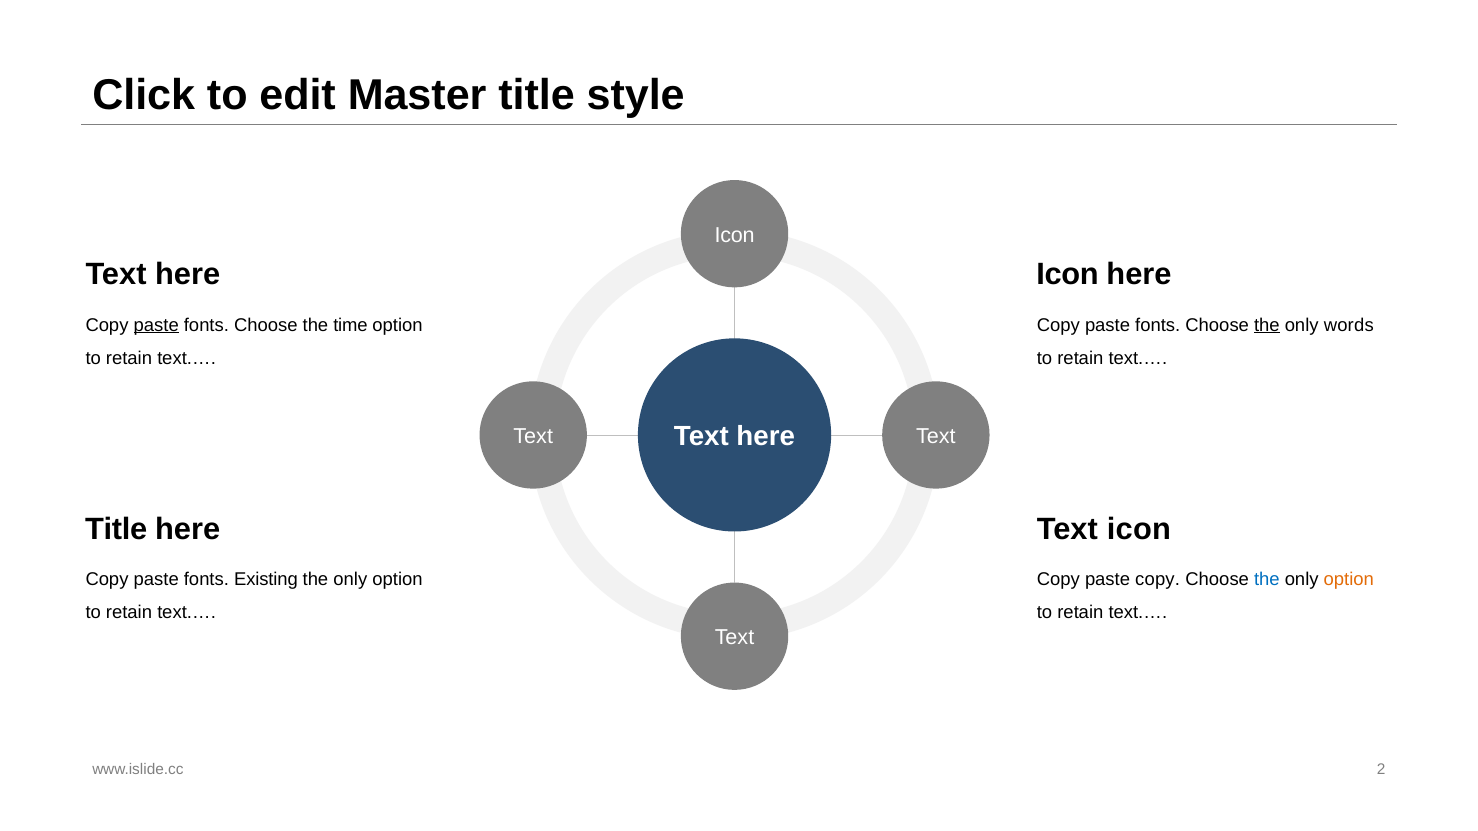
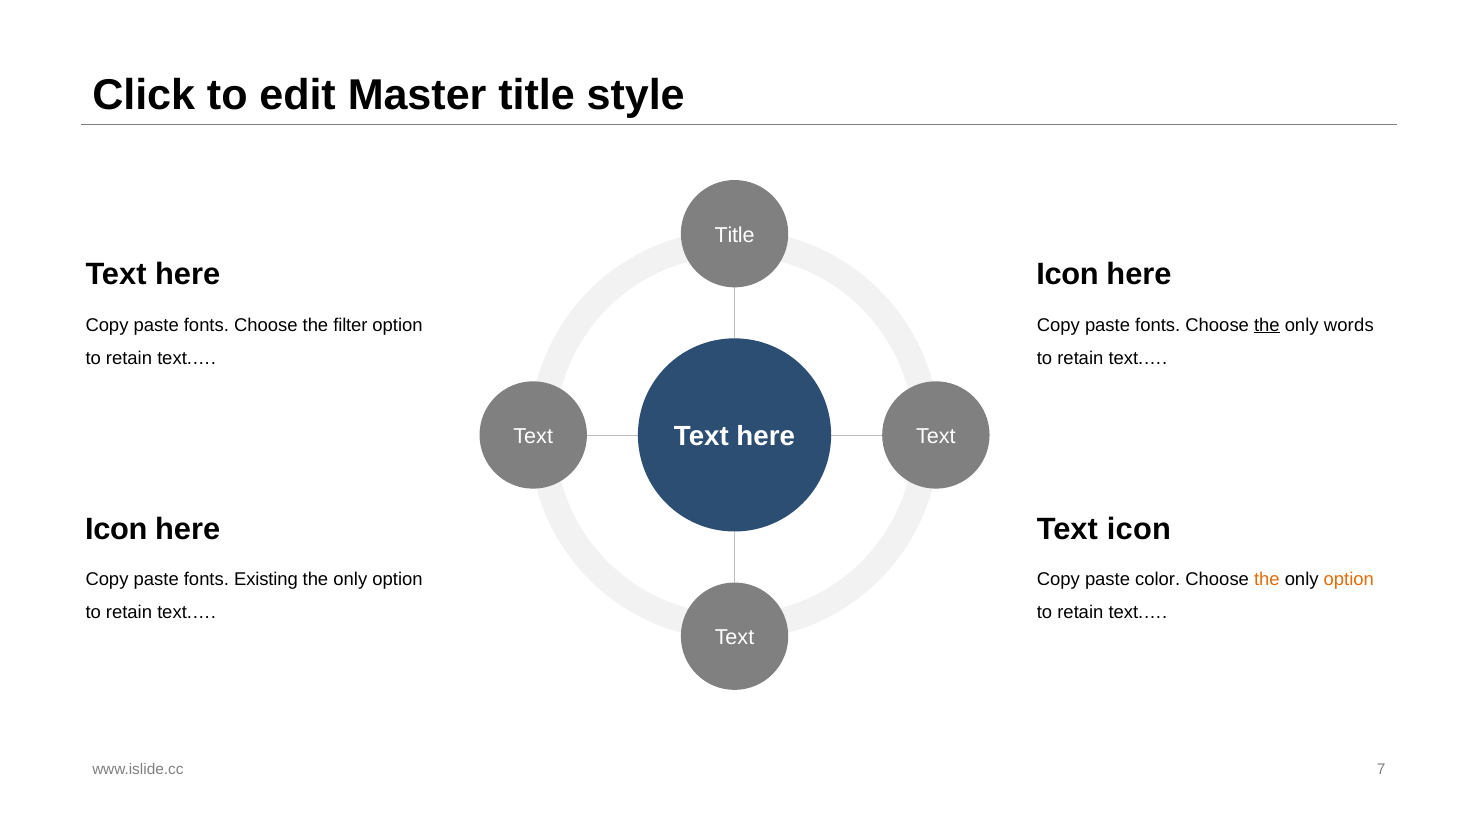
Icon: Icon -> Title (735, 235)
paste underline: present -> none (156, 325)
time: time -> filter (350, 325)
Title: Title -> Icon (116, 529)
paste copy: copy -> color (1158, 580)
the colour: blue -> orange (1267, 580)
2: 2 -> 7 (1381, 770)
